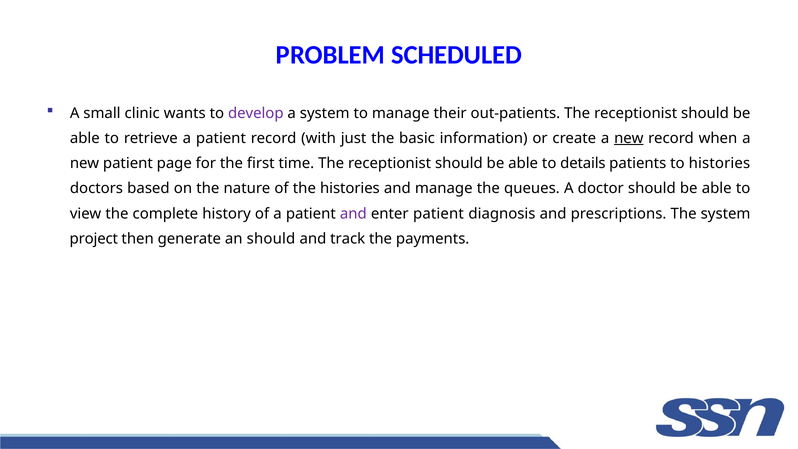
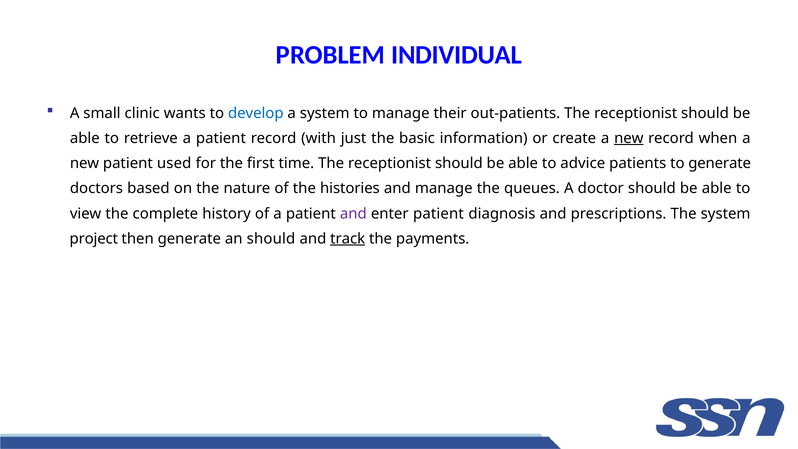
SCHEDULED: SCHEDULED -> INDIVIDUAL (457, 55)
develop colour: purple -> blue (256, 113)
page: page -> used (174, 163)
details: details -> advice (583, 163)
to histories: histories -> generate (720, 163)
track underline: none -> present (348, 239)
